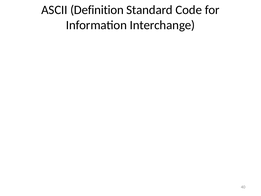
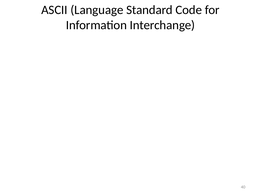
Definition: Definition -> Language (97, 10)
